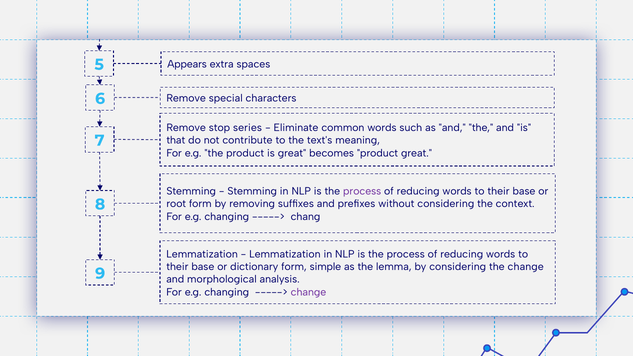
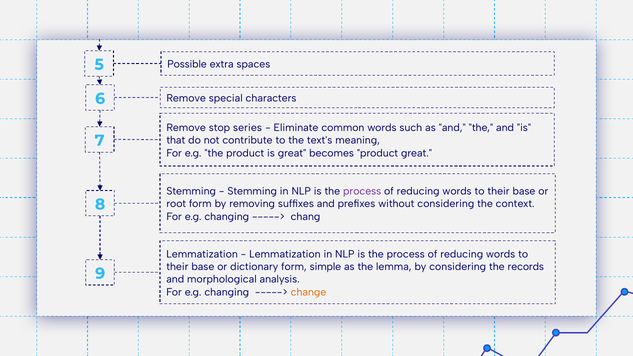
Appears: Appears -> Possible (187, 64)
the change: change -> records (526, 267)
change colour: purple -> orange (308, 292)
